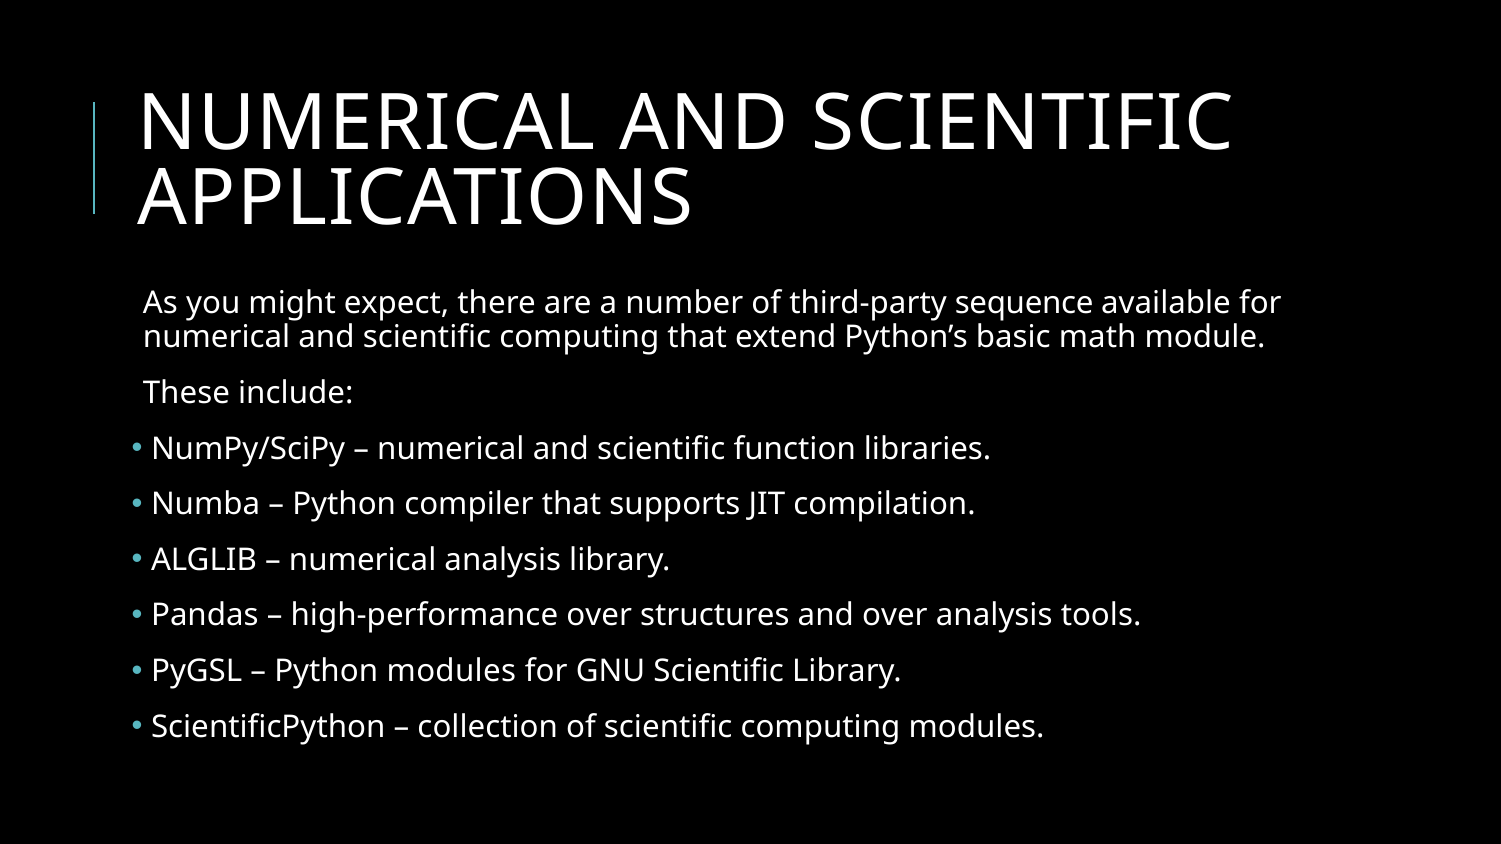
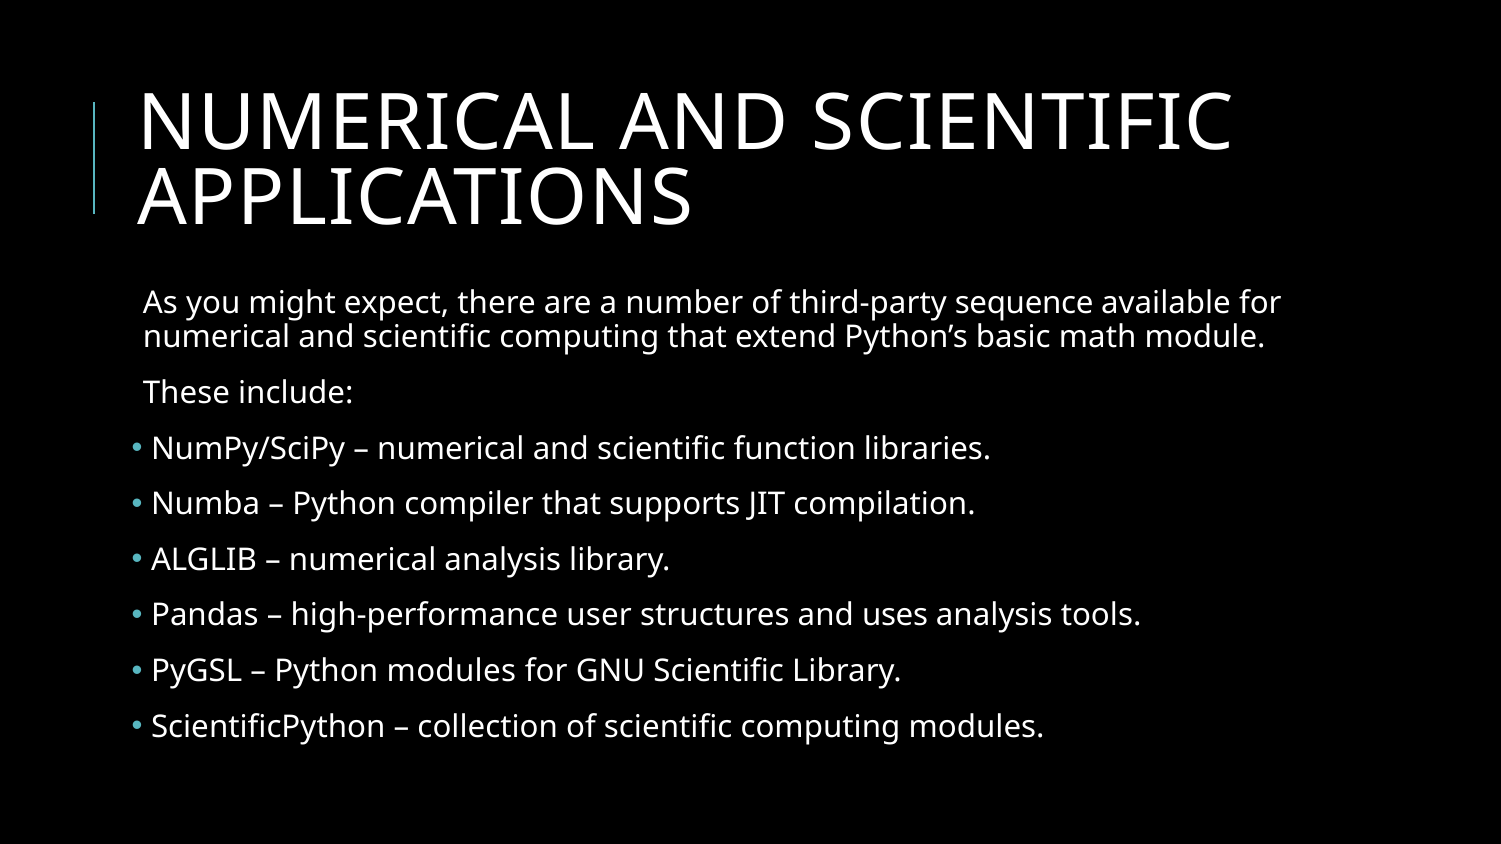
high-performance over: over -> user (599, 616)
and over: over -> uses (895, 616)
